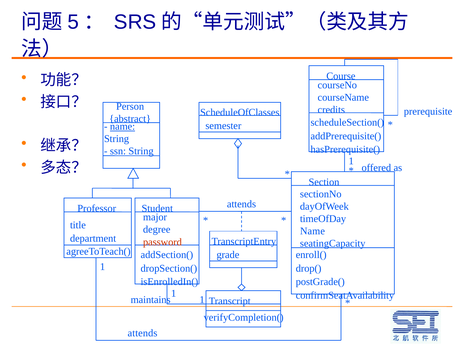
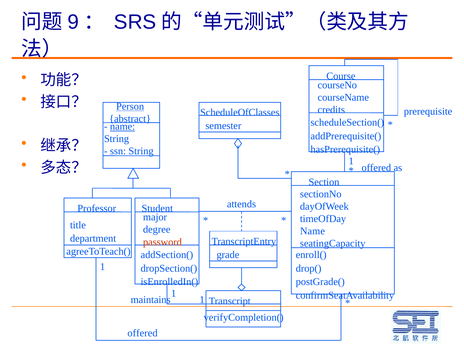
5: 5 -> 9 (73, 22)
Person underline: none -> present (130, 106)
attends: attends -> offered (143, 333)
